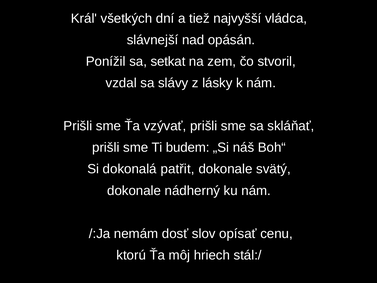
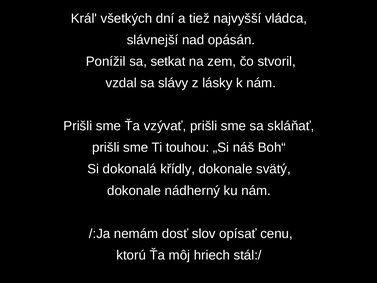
budem: budem -> touhou (188, 147)
patřit: patřit -> křídly (178, 169)
